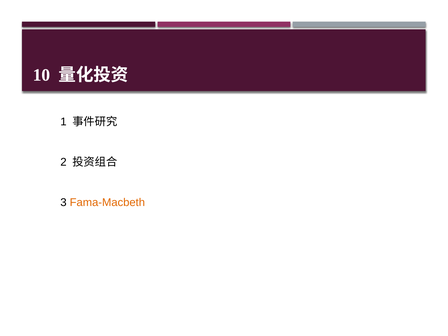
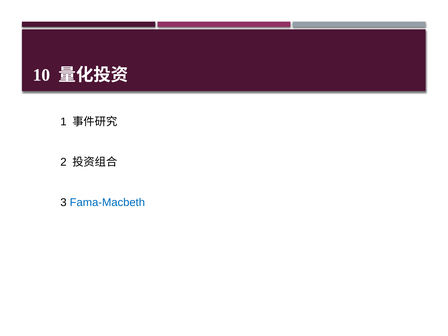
Fama-Macbeth colour: orange -> blue (107, 202)
